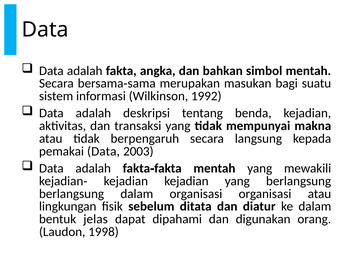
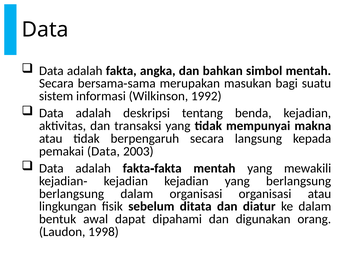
jelas: jelas -> awal (96, 219)
